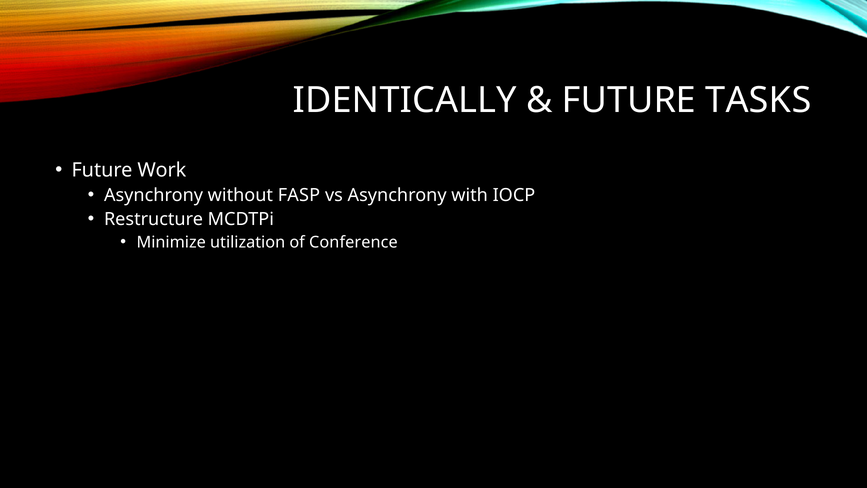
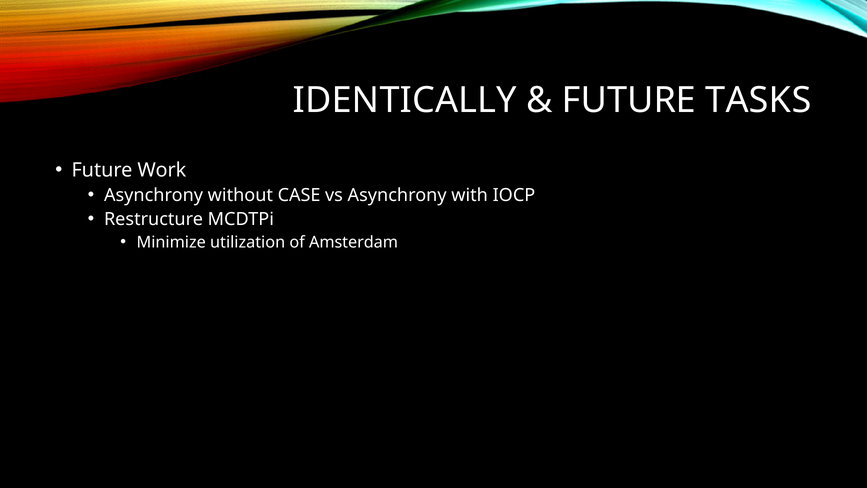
FASP: FASP -> CASE (299, 195)
Conference: Conference -> Amsterdam (354, 242)
